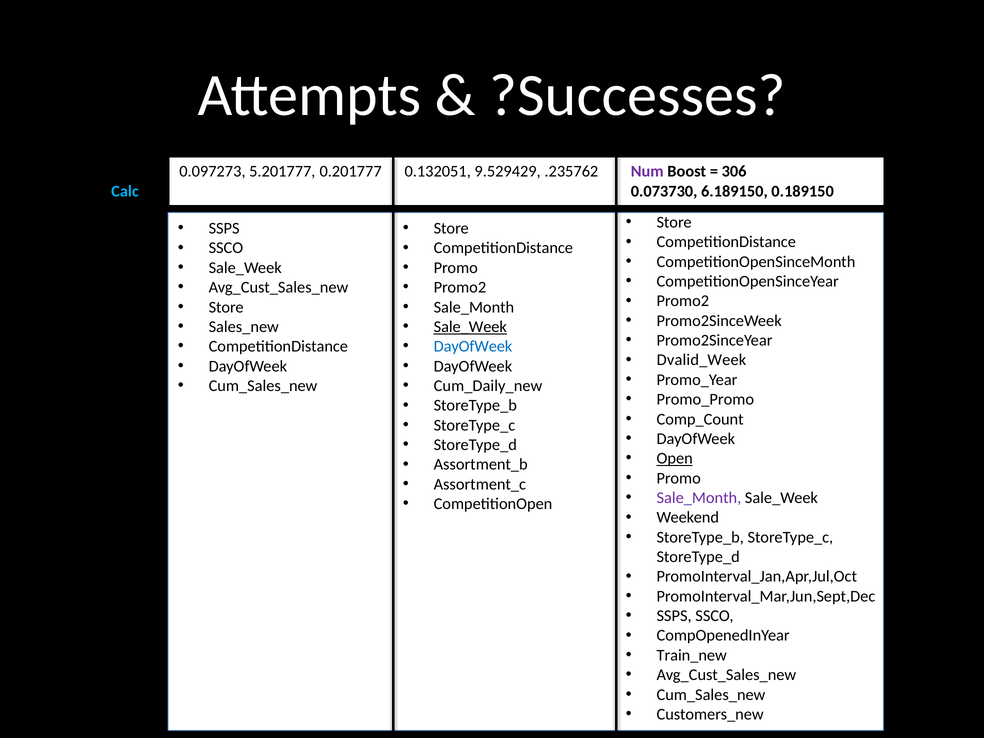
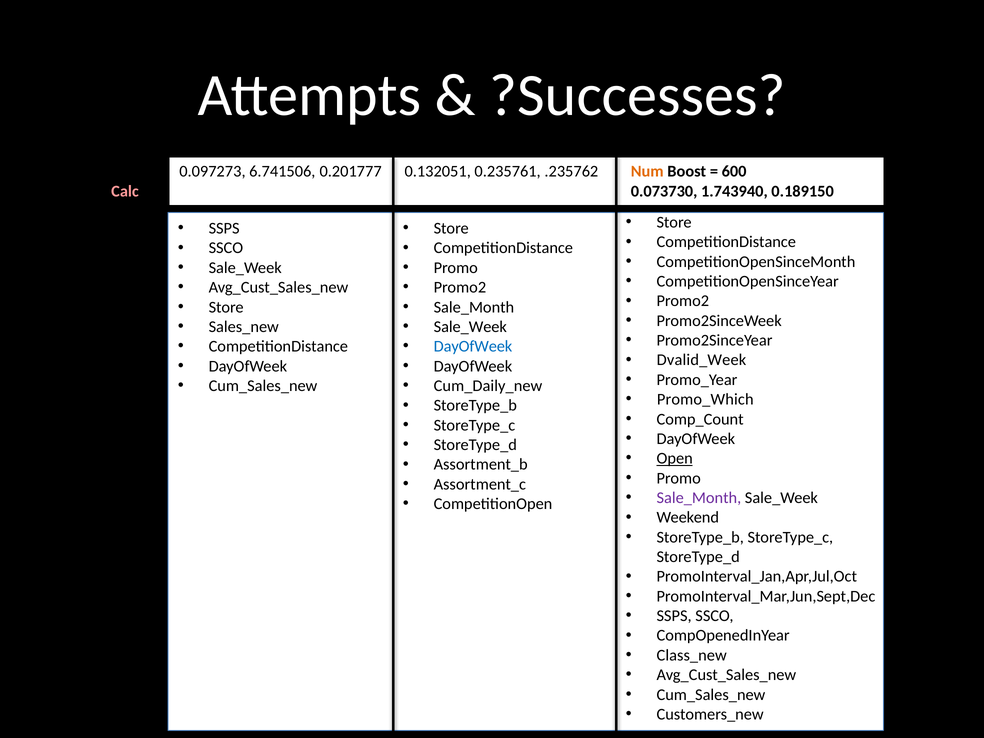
5.201777: 5.201777 -> 6.741506 (282, 171)
9.529429: 9.529429 -> 0.235761 (508, 171)
Num colour: purple -> orange (647, 171)
306: 306 -> 600 (734, 171)
Calc colour: light blue -> pink (125, 191)
6.189150: 6.189150 -> 1.743940 (734, 191)
Sale_Week underline: present -> none (470, 327)
Promo_Promo: Promo_Promo -> Promo_Which (705, 399)
Train_new: Train_new -> Class_new (692, 655)
